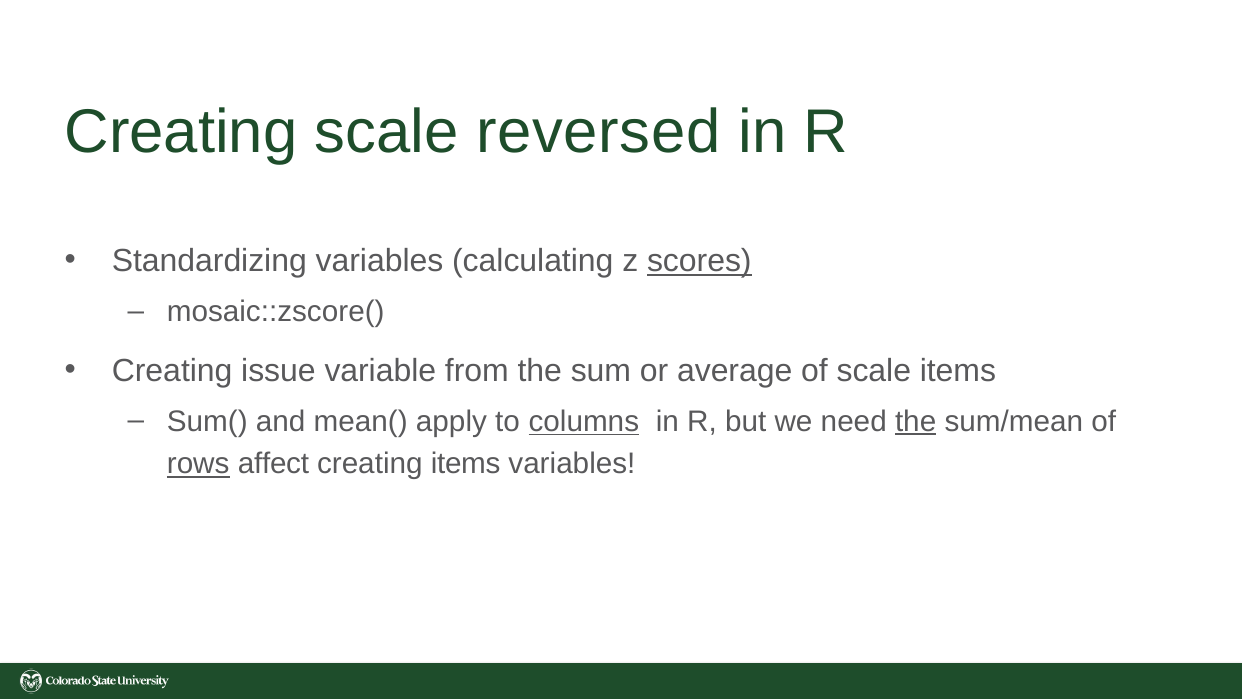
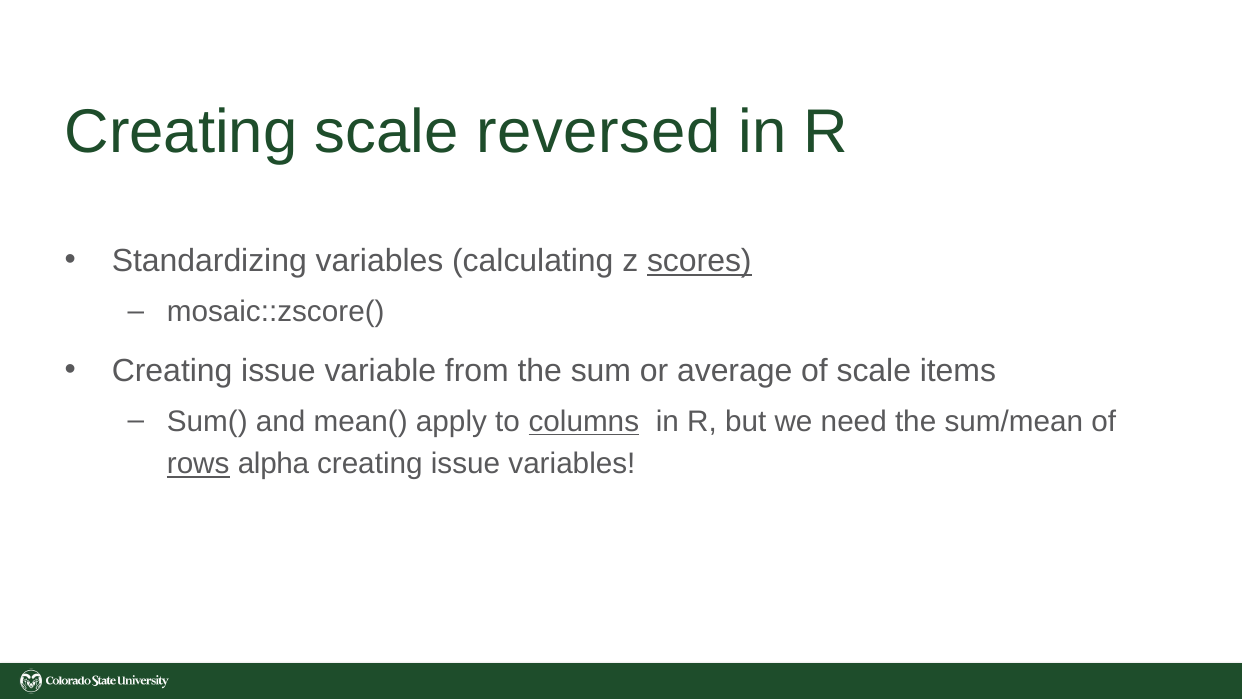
the underline: present -> none (916, 421)
affect: affect -> alpha (273, 464)
items: items -> issue (465, 464)
